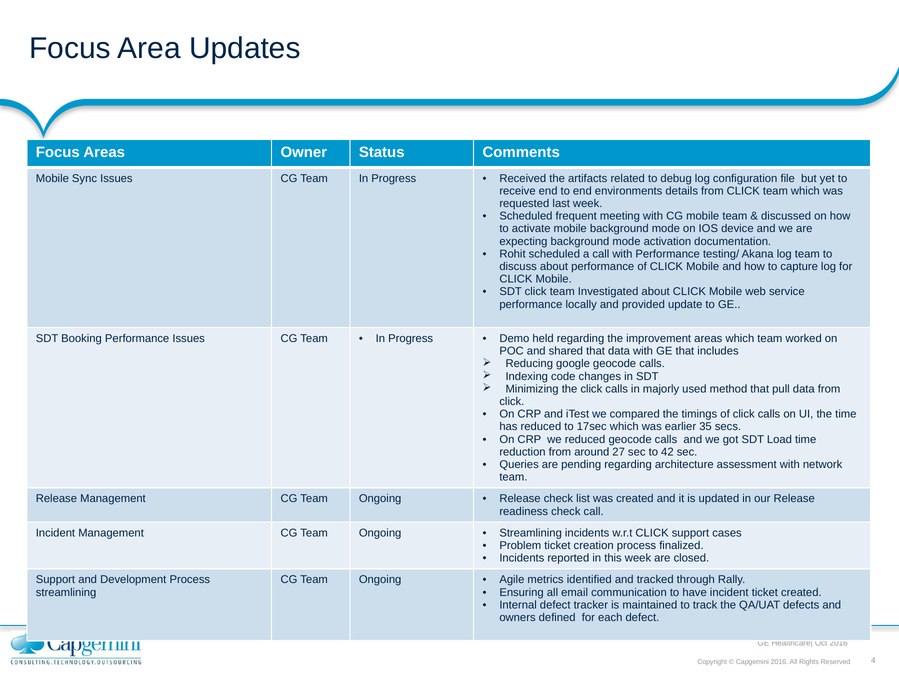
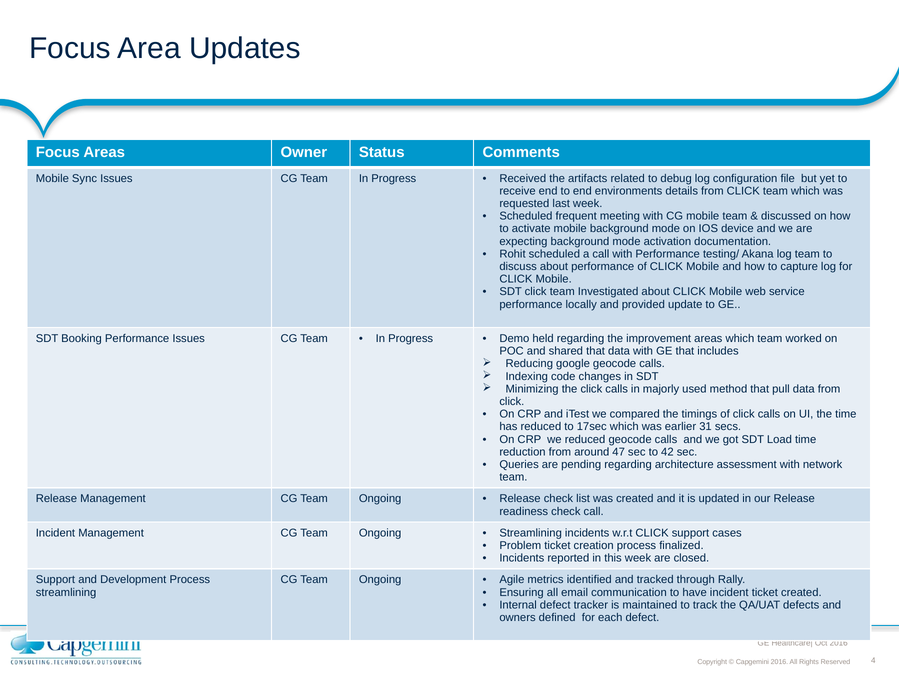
35: 35 -> 31 (706, 427)
27: 27 -> 47 (619, 452)
